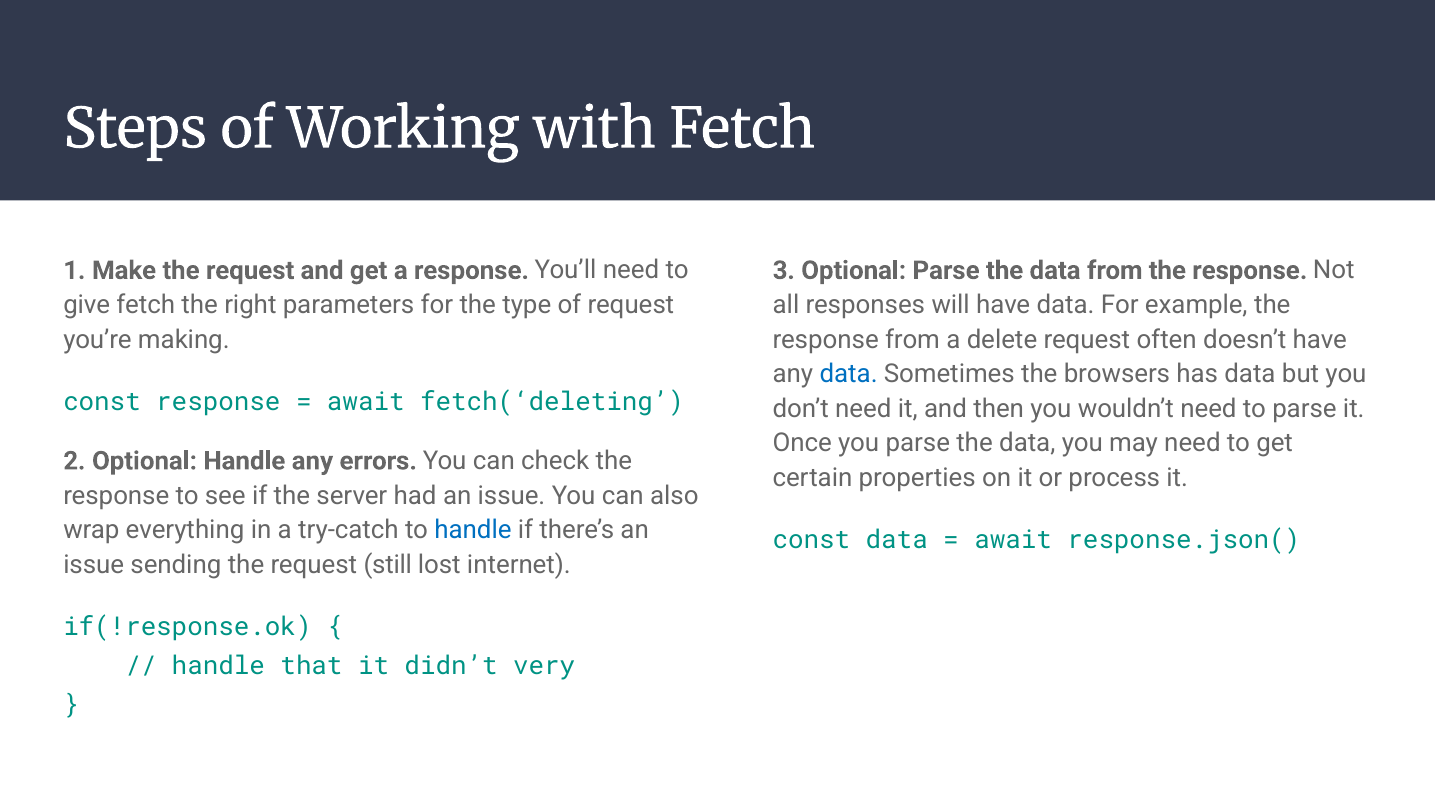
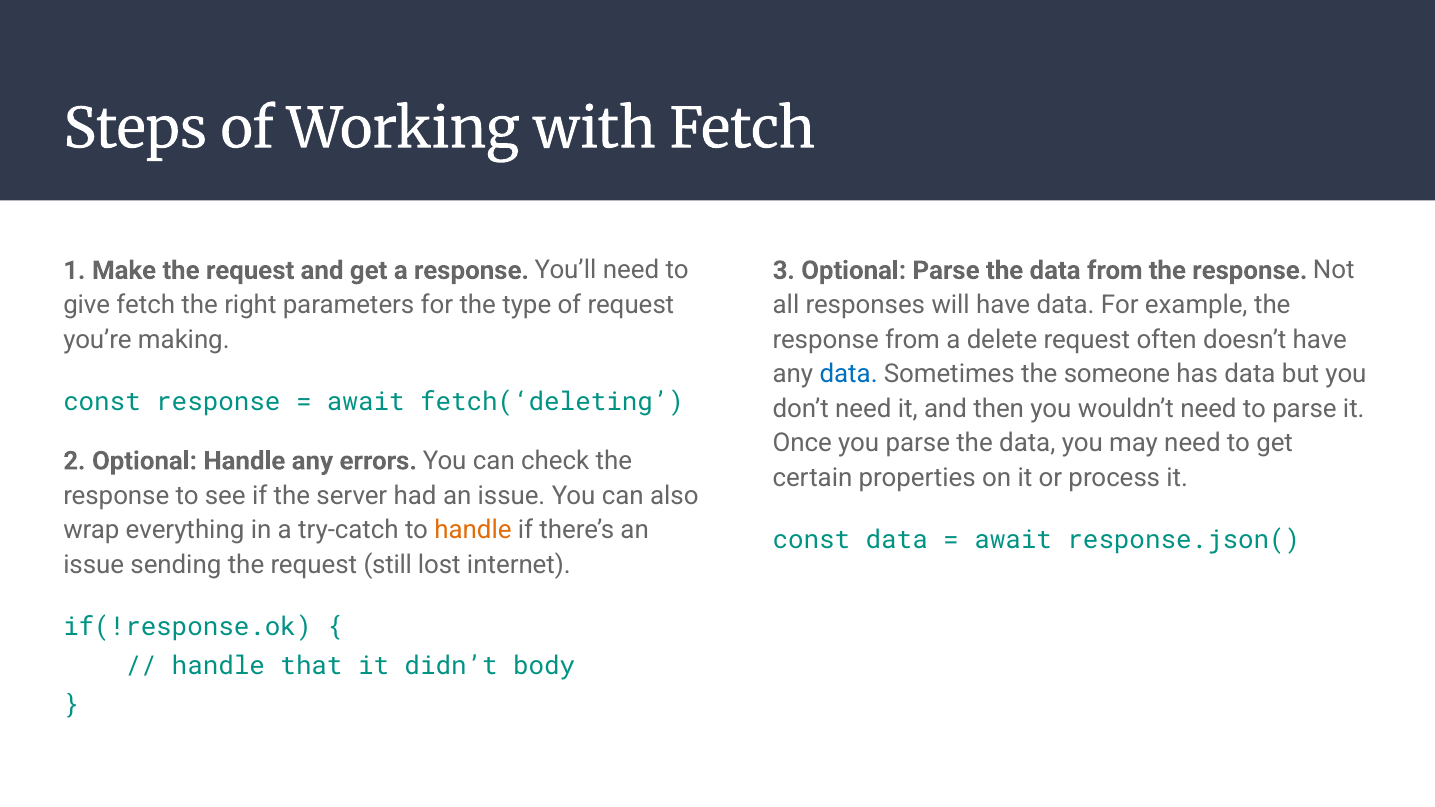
browsers: browsers -> someone (1117, 374)
handle colour: blue -> orange (473, 530)
very: very -> body (544, 666)
